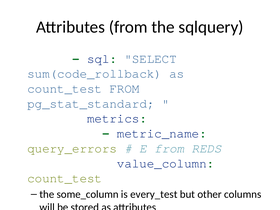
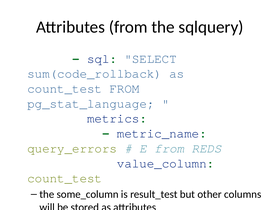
pg_stat_standard: pg_stat_standard -> pg_stat_language (91, 104)
every_test: every_test -> result_test (154, 194)
